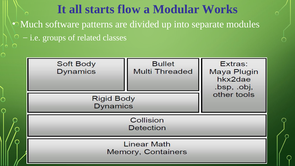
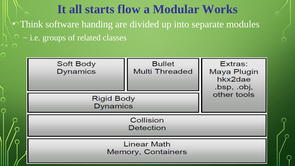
Much: Much -> Think (32, 24)
patterns: patterns -> handing (97, 24)
